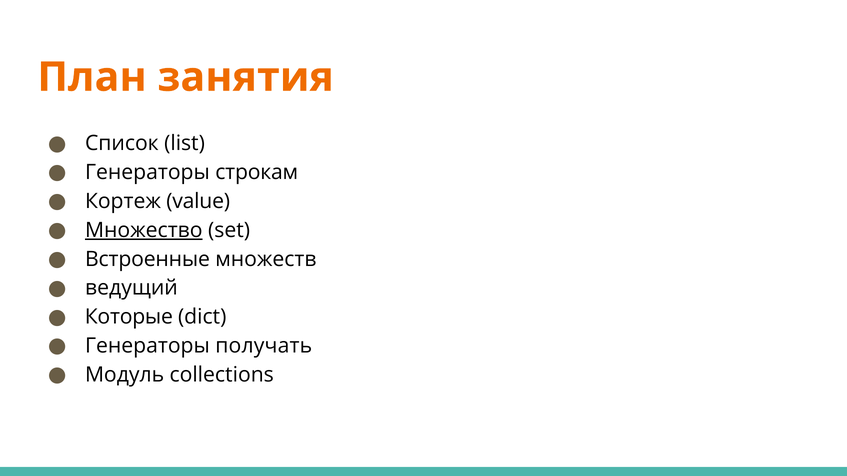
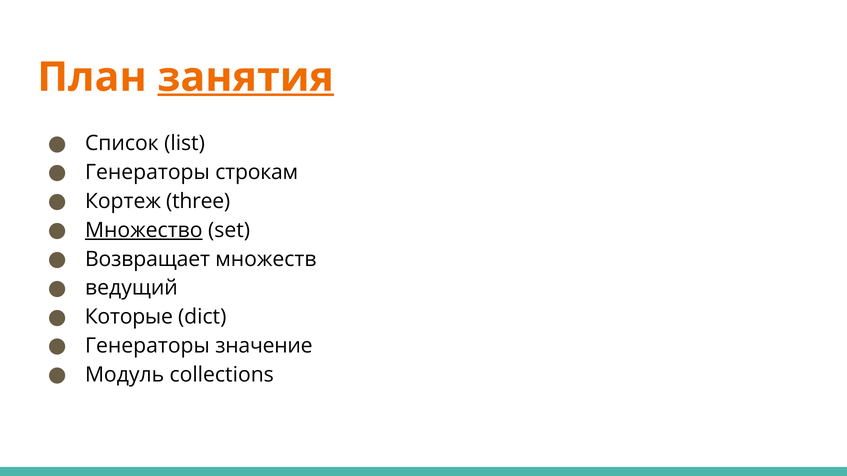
занятия underline: none -> present (246, 77)
value: value -> three (198, 201)
Встроенные: Встроенные -> Возвращает (148, 259)
получать: получать -> значение (264, 346)
